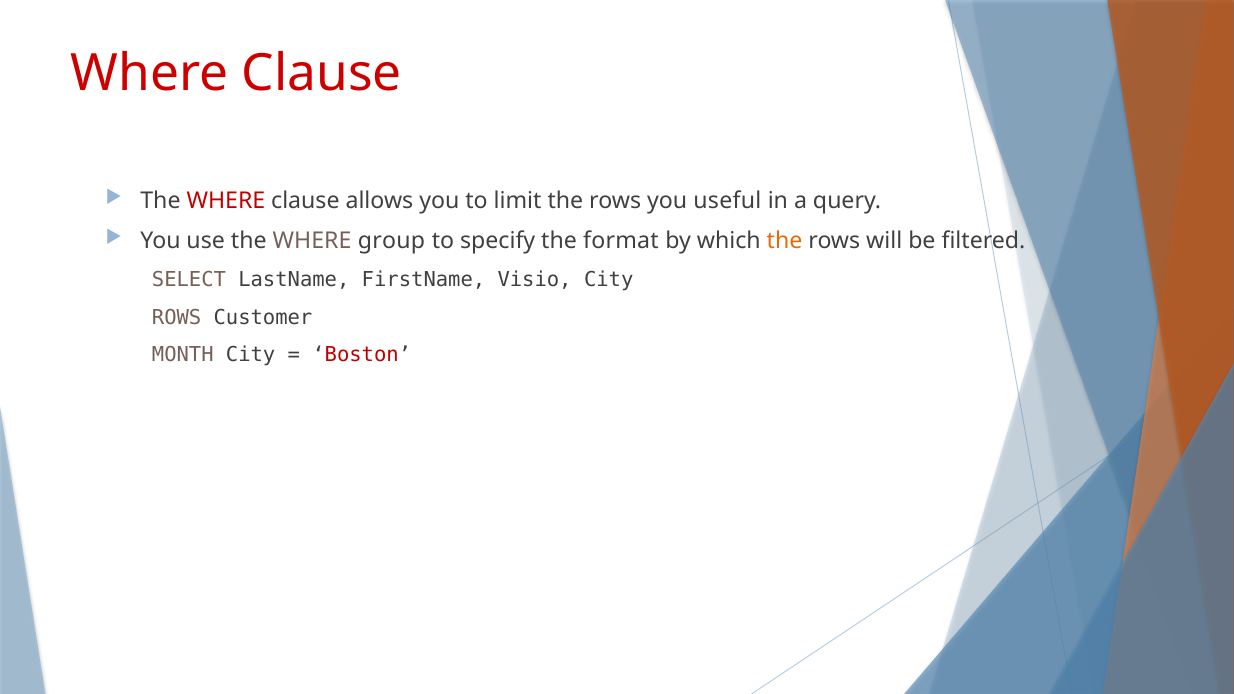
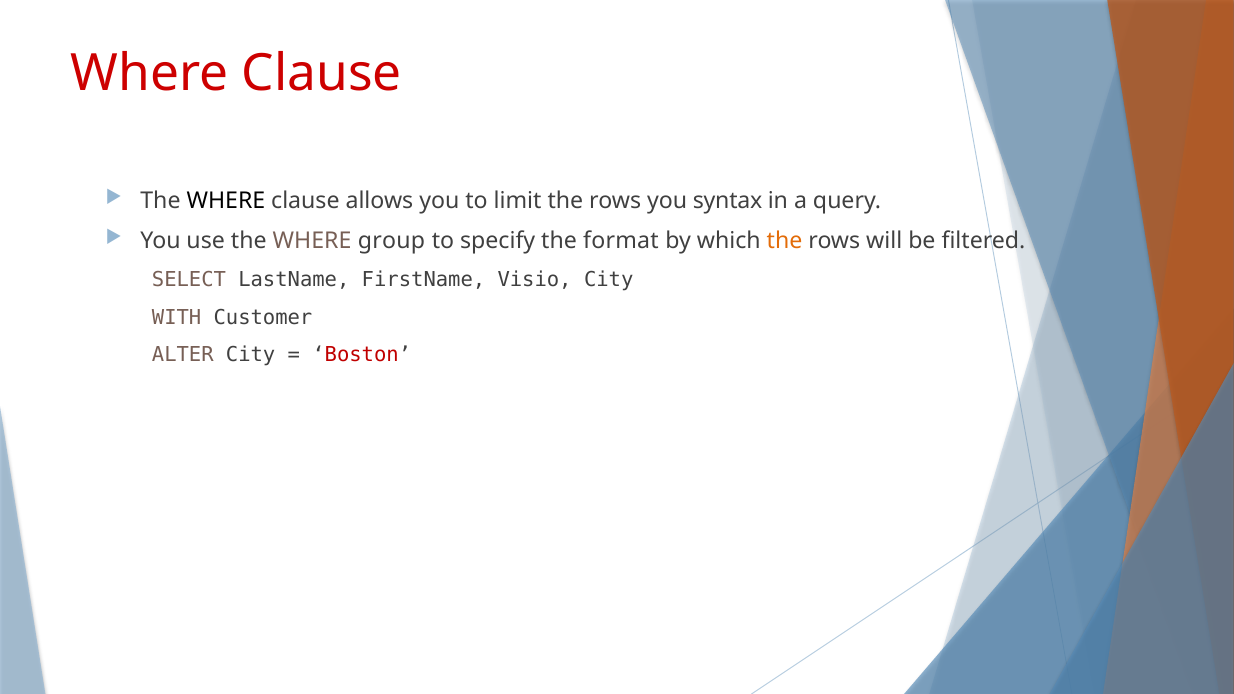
WHERE colour: red -> black (226, 201)
useful: useful -> syntax (728, 201)
ROWS: ROWS -> WITH (177, 318)
MONTH: MONTH -> ALTER (183, 355)
